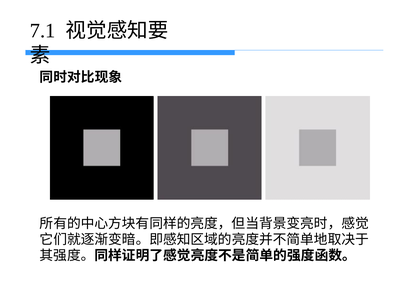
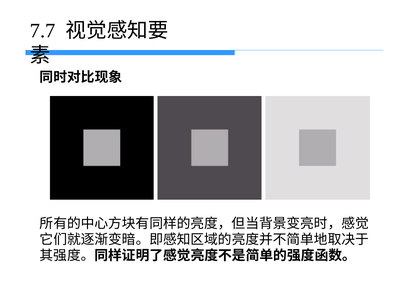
7.1: 7.1 -> 7.7 (43, 31)
